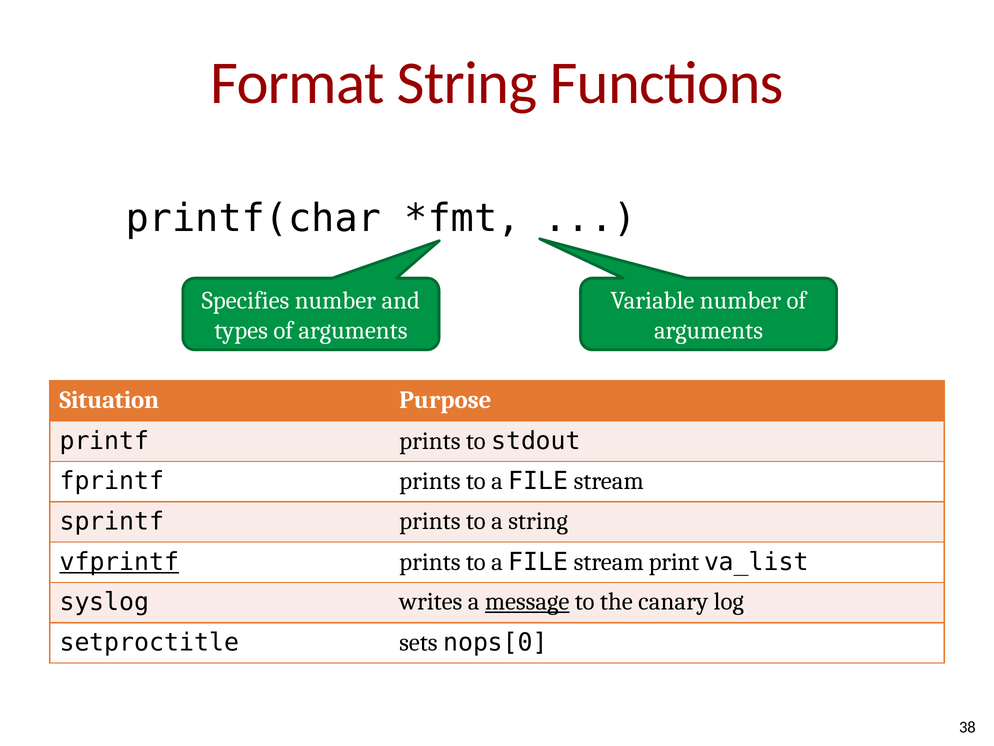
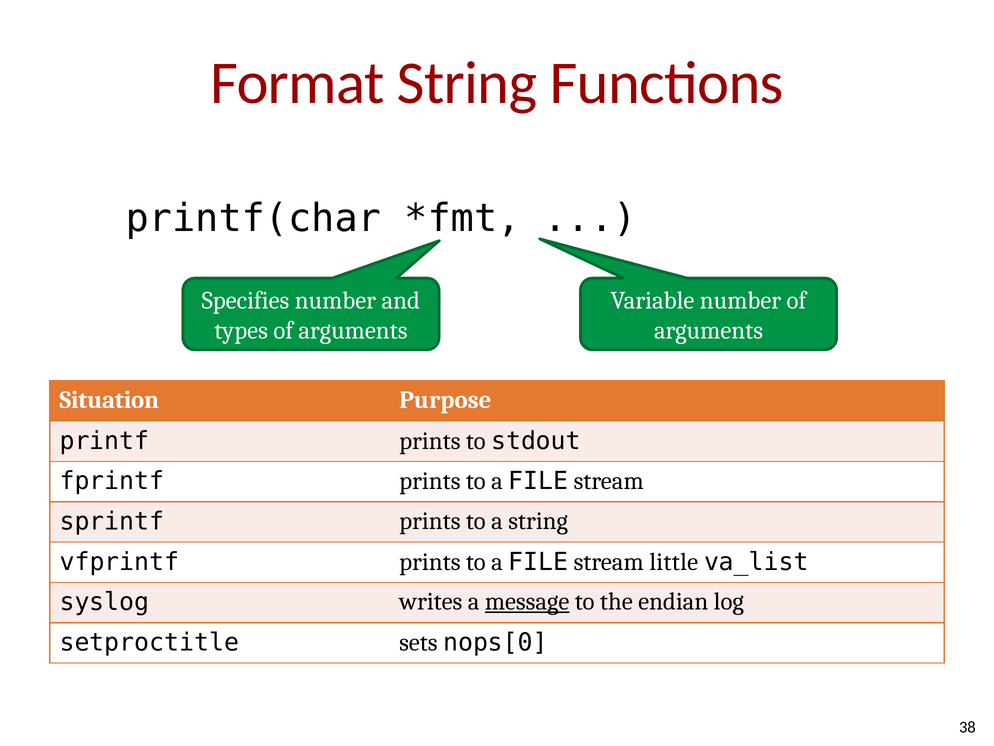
vfprintf underline: present -> none (119, 562)
print: print -> little (674, 562)
canary: canary -> endian (673, 601)
